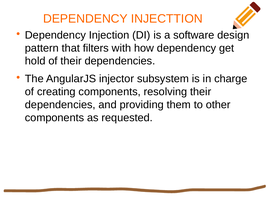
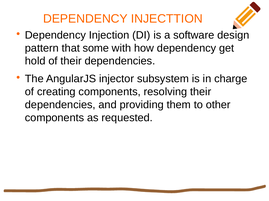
filters: filters -> some (96, 48)
